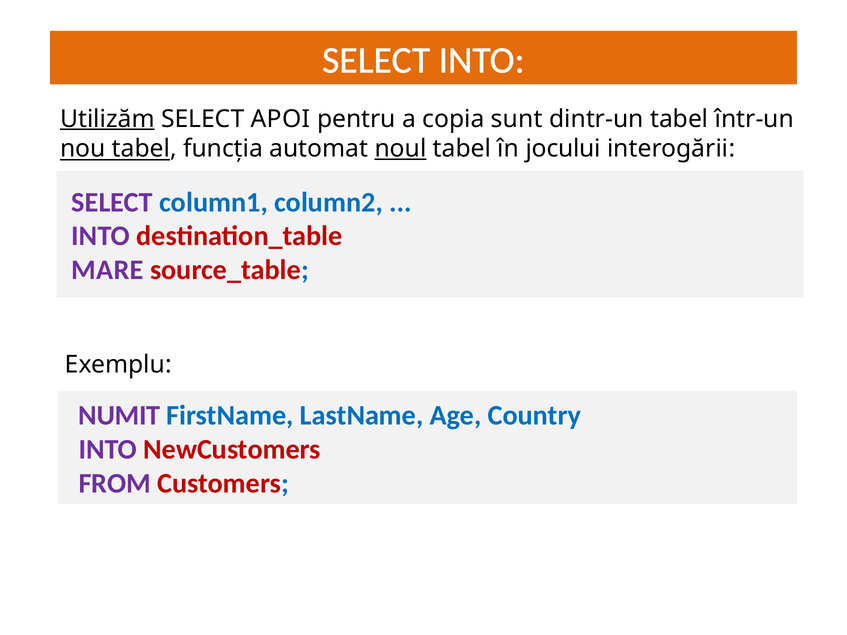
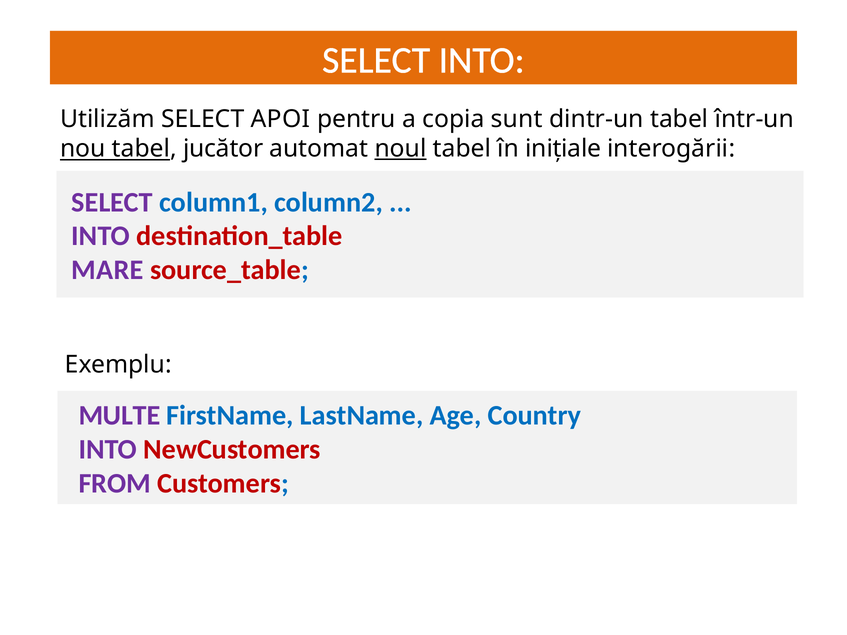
Utilizăm underline: present -> none (107, 119)
funcția: funcția -> jucător (223, 149)
jocului: jocului -> inițiale (563, 149)
NUMIT: NUMIT -> MULTE (119, 416)
